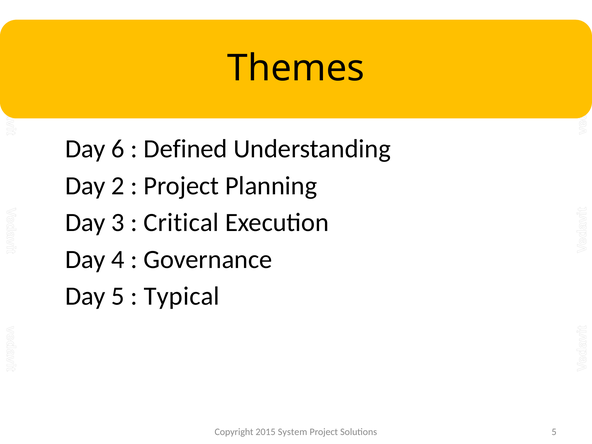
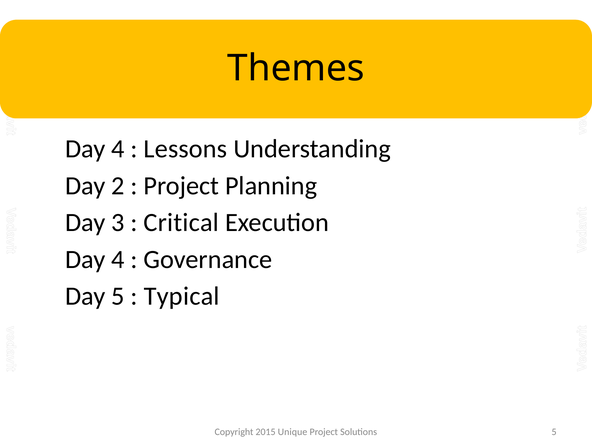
6: 6 -> 4 (118, 149)
Defined: Defined -> Lessons (185, 149)
System: System -> Unique (293, 432)
